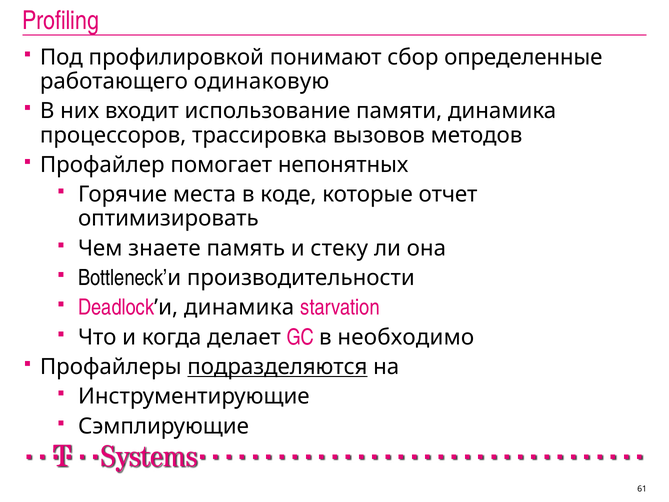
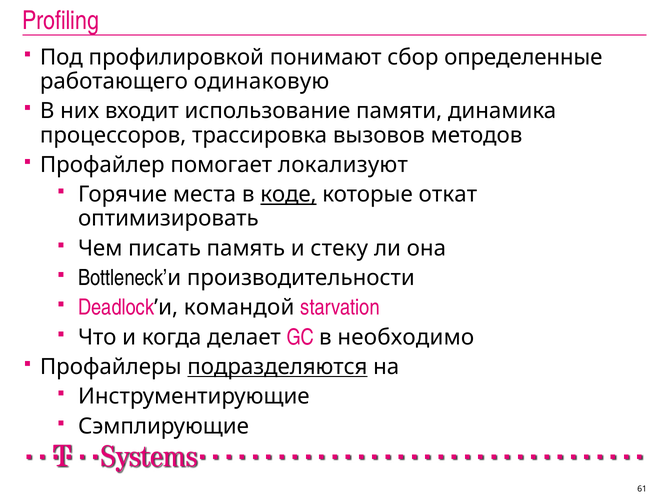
непонятных: непонятных -> локализуют (343, 165)
коде underline: none -> present (288, 194)
отчет: отчет -> откат (448, 194)
знаете: знаете -> писать (165, 248)
динамика: динамика -> командой (239, 307)
